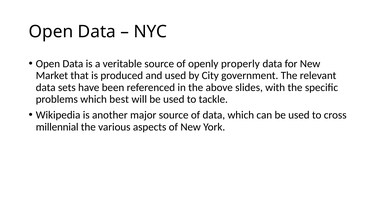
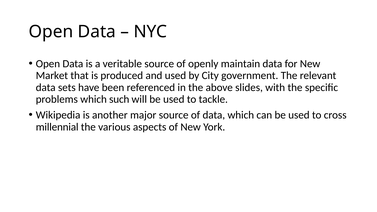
properly: properly -> maintain (240, 64)
best: best -> such (119, 99)
